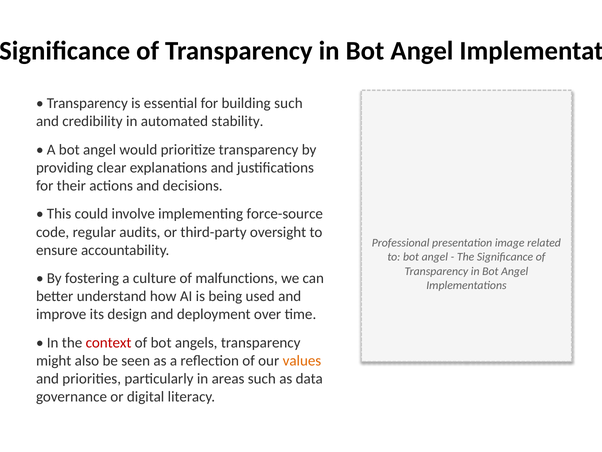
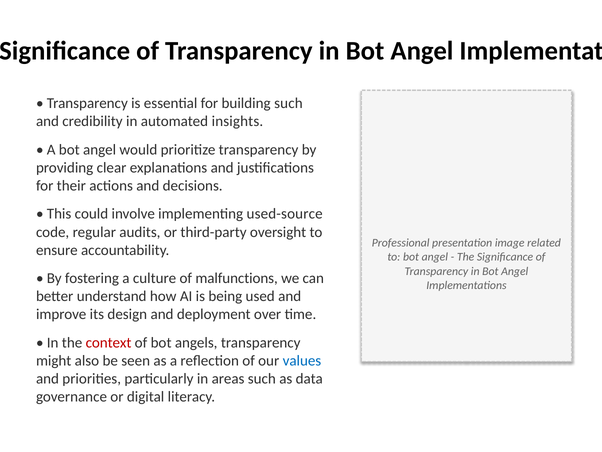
stability: stability -> insights (237, 121)
force-source: force-source -> used-source (285, 214)
values colour: orange -> blue (302, 360)
